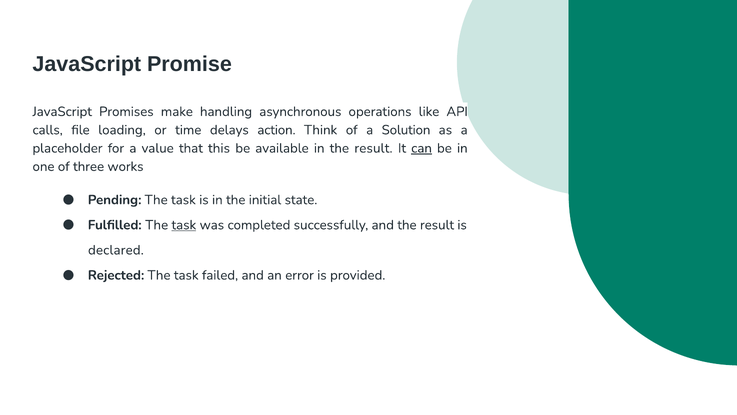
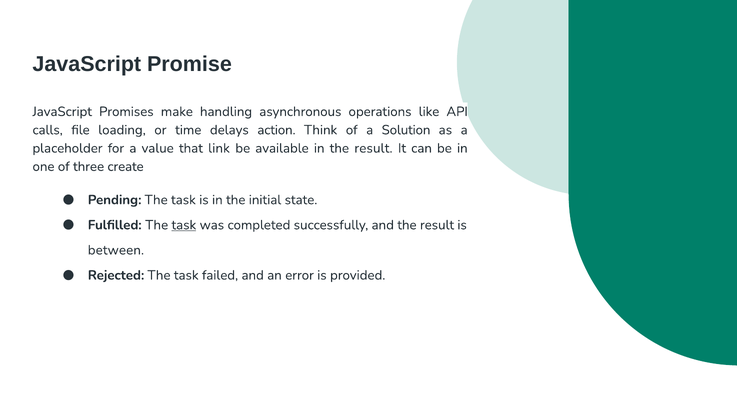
this: this -> link (219, 148)
can underline: present -> none (422, 148)
works: works -> create (126, 166)
declared: declared -> between (116, 250)
